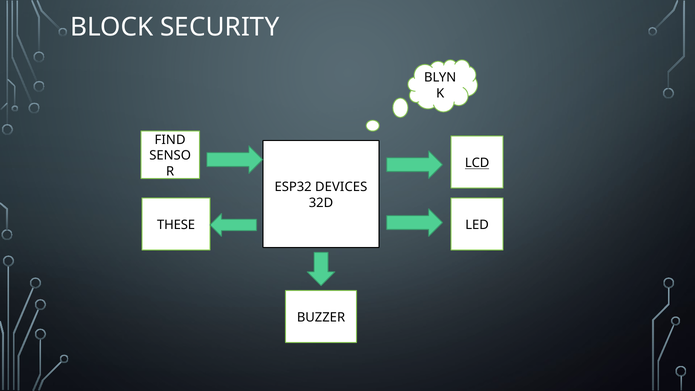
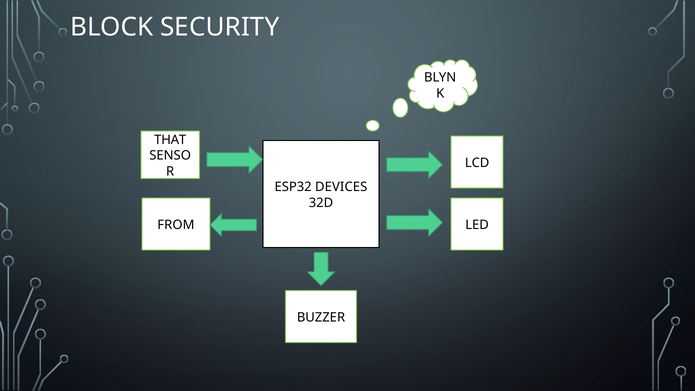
FIND: FIND -> THAT (170, 140)
LCD underline: present -> none (477, 163)
THESE: THESE -> FROM (176, 225)
